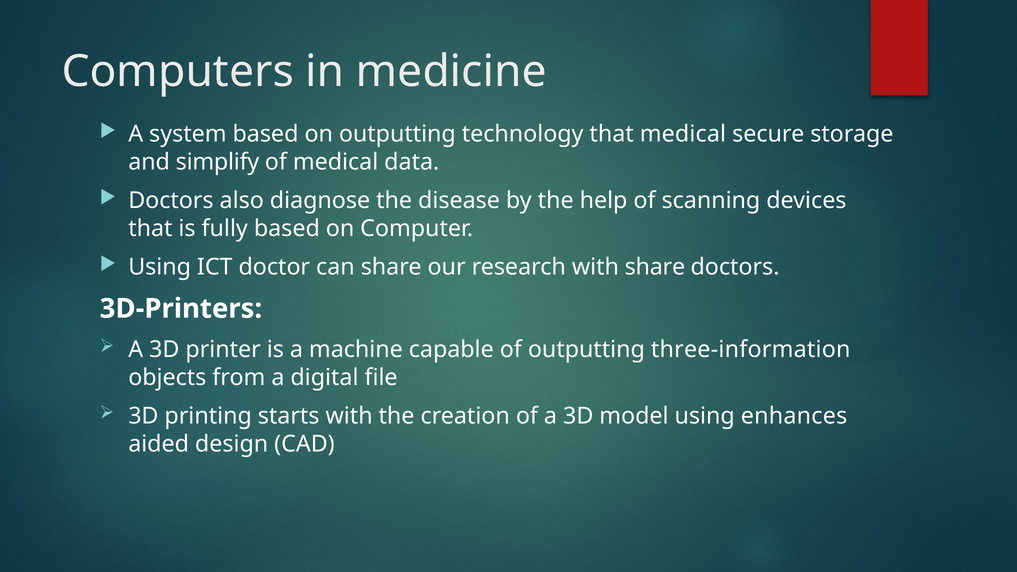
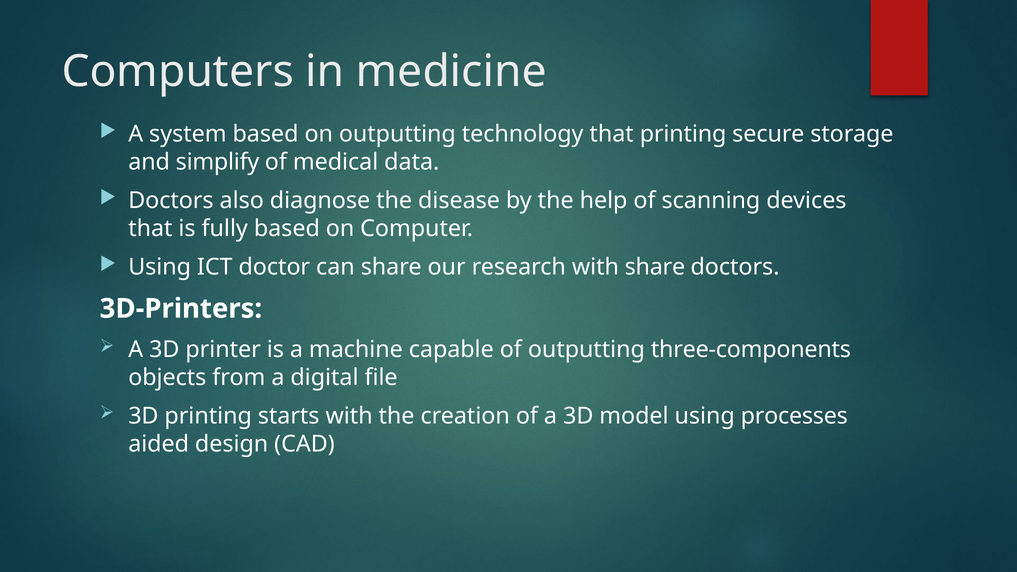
that medical: medical -> printing (683, 134)
three-information: three-information -> three-components (751, 349)
enhances: enhances -> processes (794, 416)
